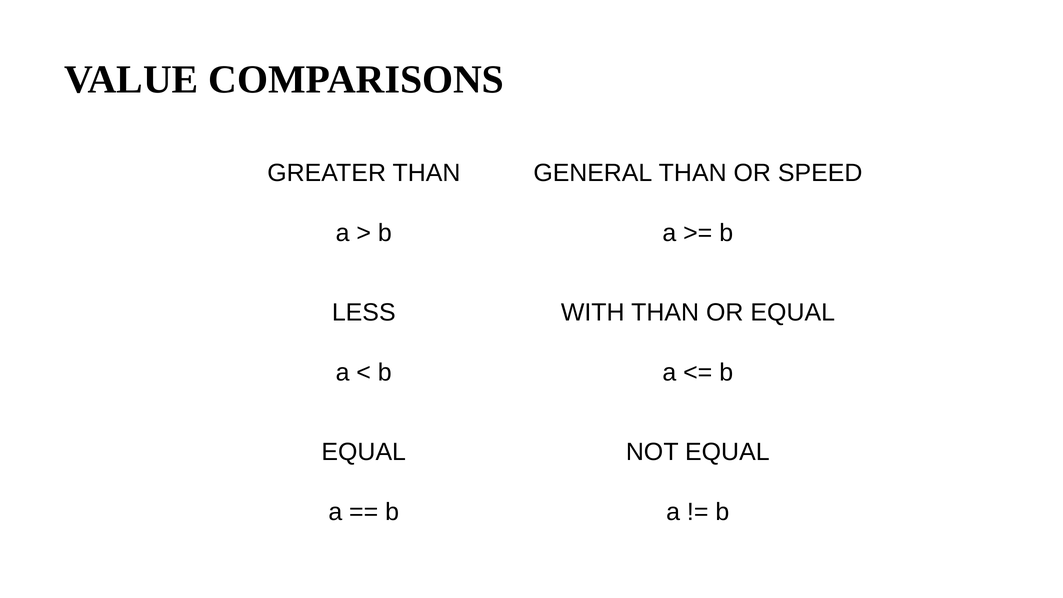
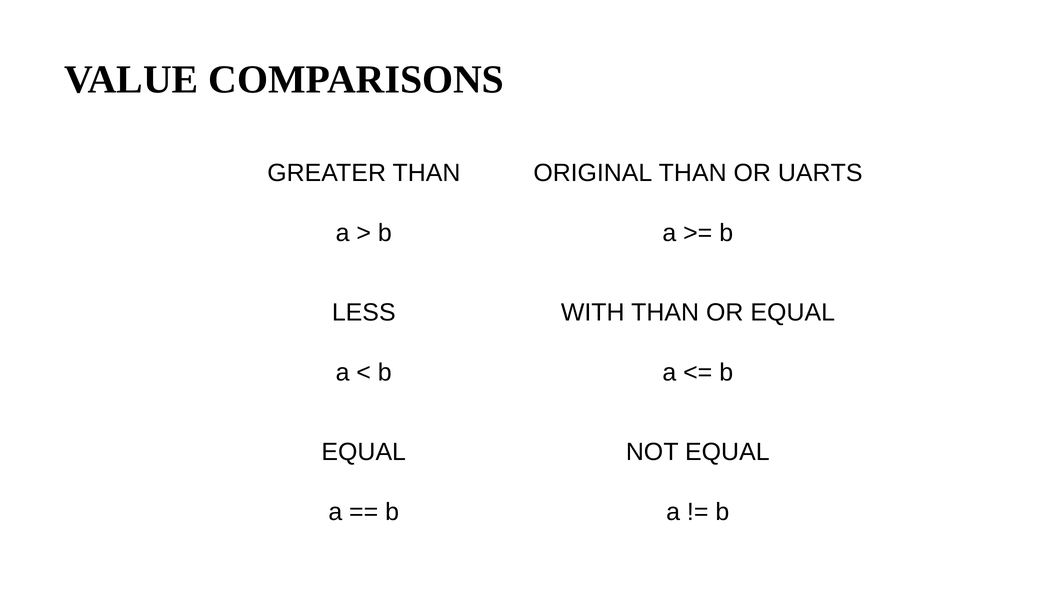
GENERAL: GENERAL -> ORIGINAL (593, 173)
SPEED: SPEED -> UARTS (820, 173)
